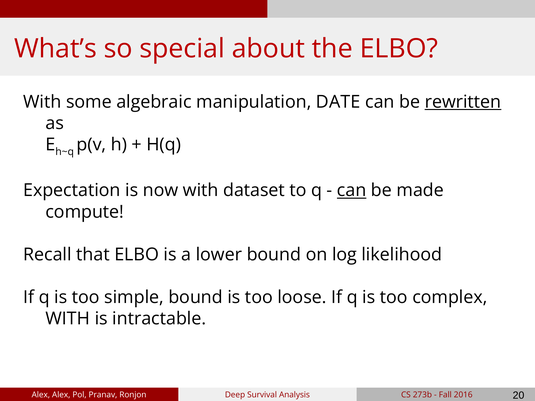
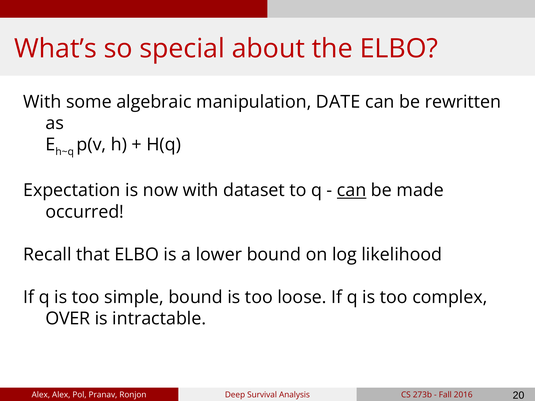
rewritten underline: present -> none (463, 102)
compute: compute -> occurred (85, 212)
WITH: WITH -> OVER (68, 319)
